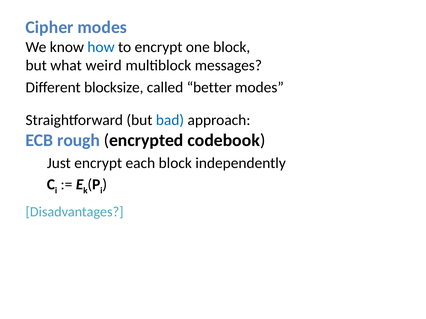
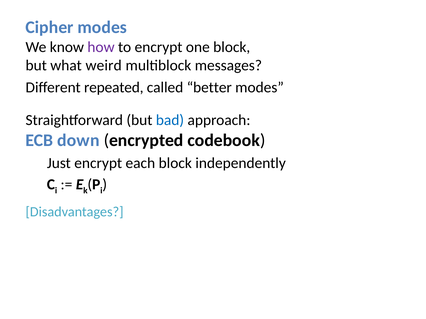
how colour: blue -> purple (101, 47)
blocksize: blocksize -> repeated (114, 88)
rough: rough -> down (78, 140)
